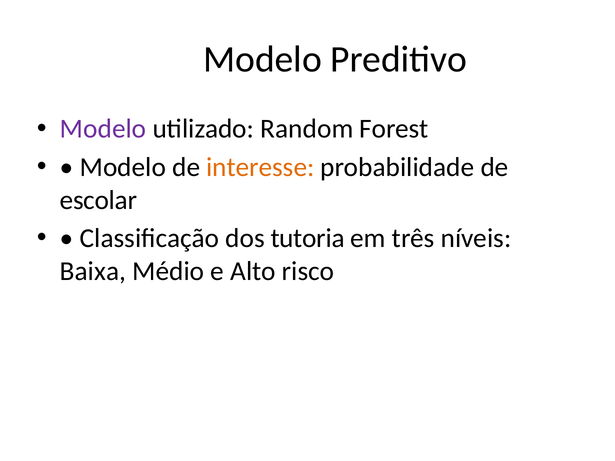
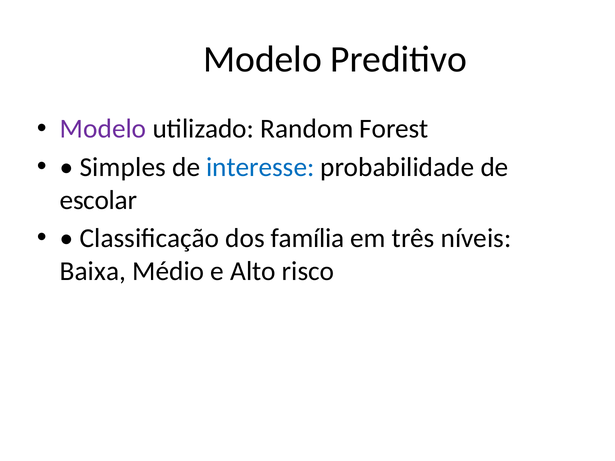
Modelo: Modelo -> Simples (123, 167)
interesse colour: orange -> blue (260, 167)
tutoria: tutoria -> família (308, 238)
